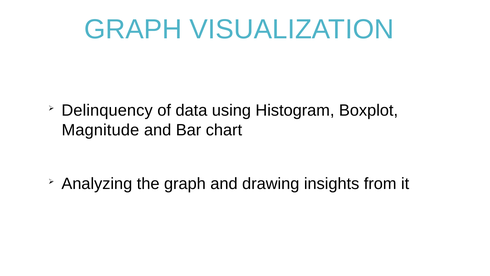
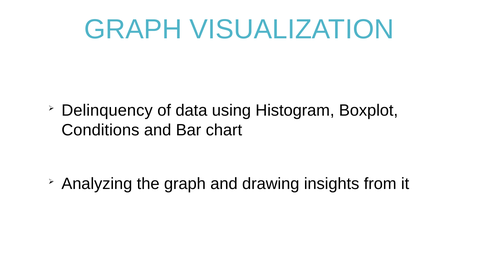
Magnitude: Magnitude -> Conditions (100, 130)
